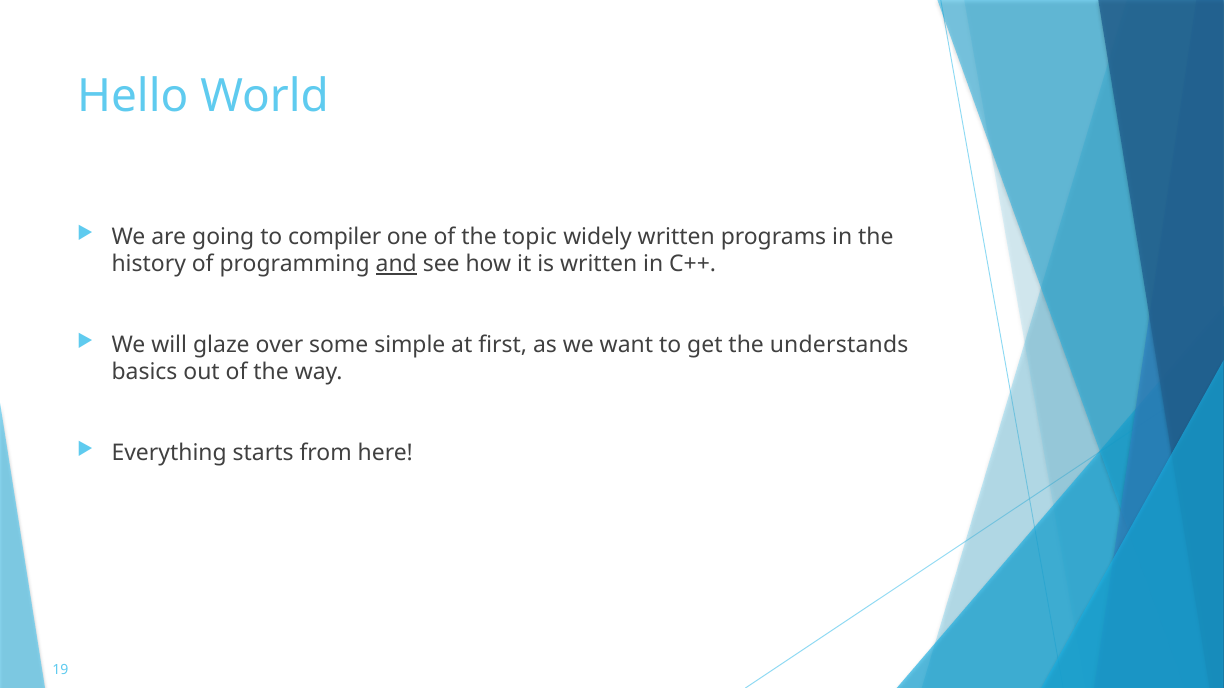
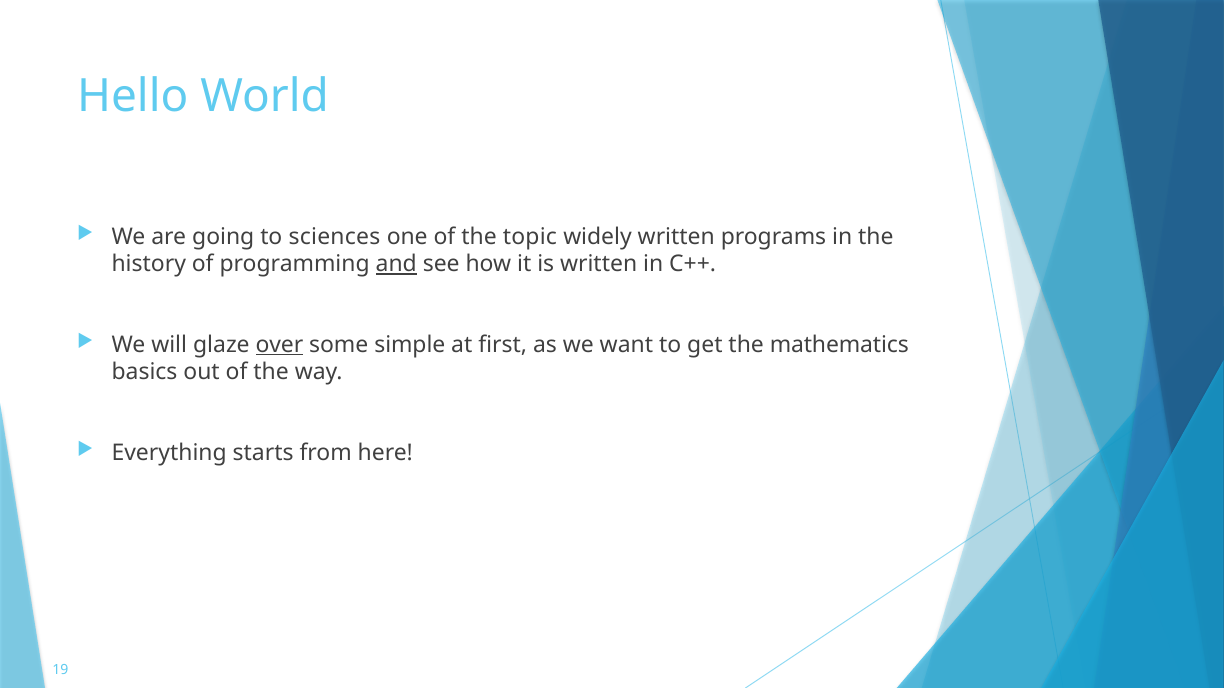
compiler: compiler -> sciences (334, 237)
over underline: none -> present (279, 345)
understands: understands -> mathematics (839, 345)
